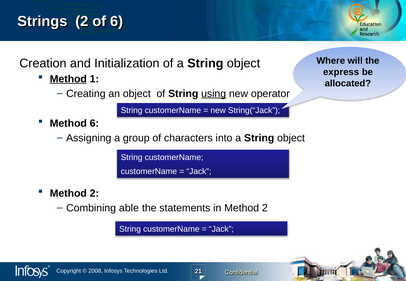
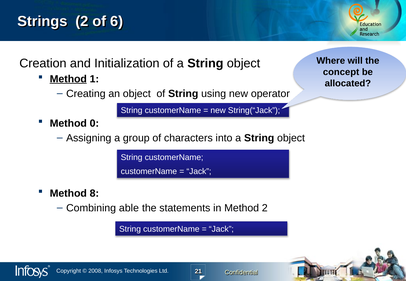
express: express -> concept (341, 72)
using underline: present -> none (214, 94)
Method 6: 6 -> 0 (94, 123)
2: 2 -> 8 (94, 193)
